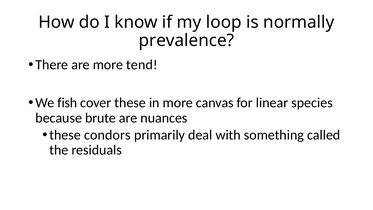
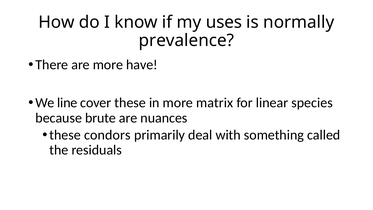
loop: loop -> uses (224, 22)
tend: tend -> have (142, 65)
fish: fish -> line (67, 103)
canvas: canvas -> matrix (215, 103)
